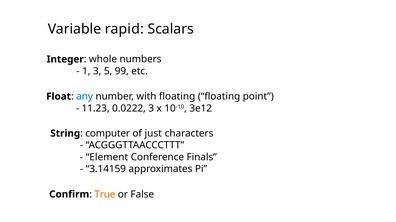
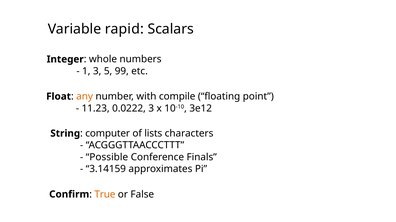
any colour: blue -> orange (85, 97)
with floating: floating -> compile (177, 97)
just: just -> lists (153, 134)
Element: Element -> Possible (107, 158)
